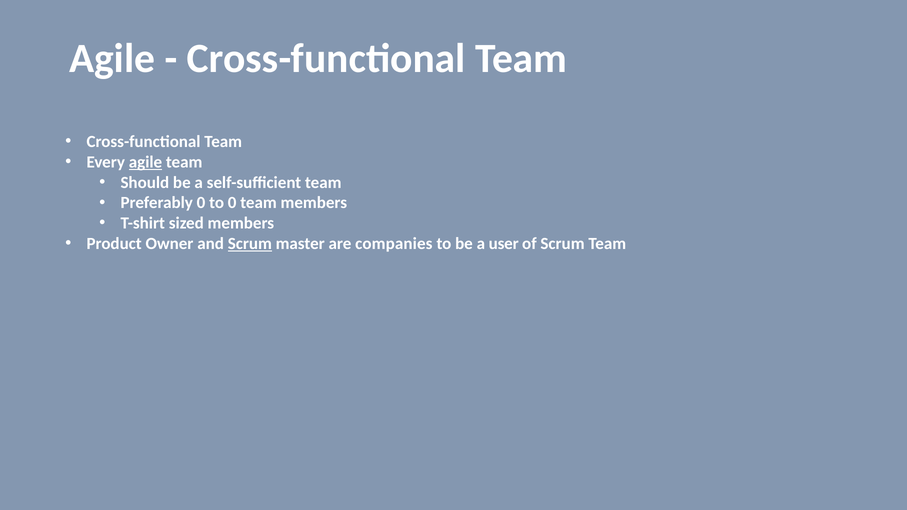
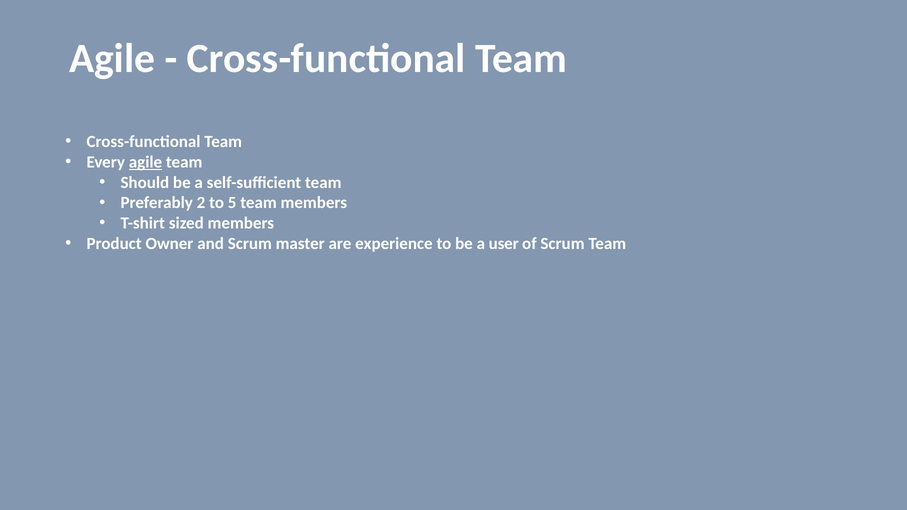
Preferably 0: 0 -> 2 (201, 203)
to 0: 0 -> 5 (232, 203)
Scrum underline: present -> none (250, 244)
companies: companies -> experience (394, 244)
